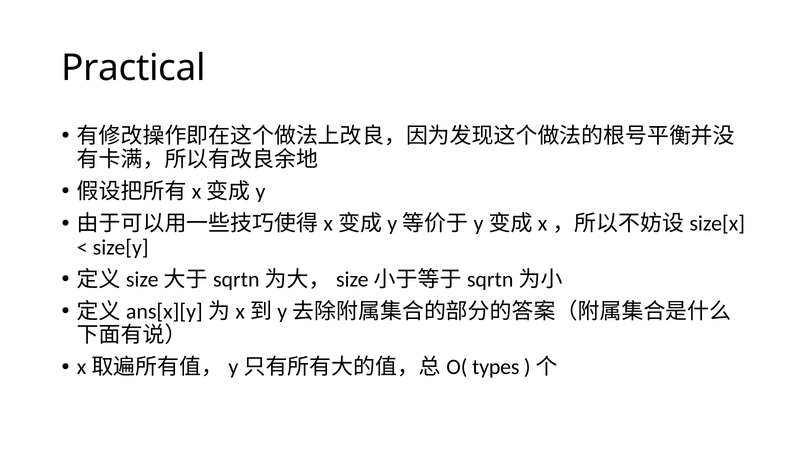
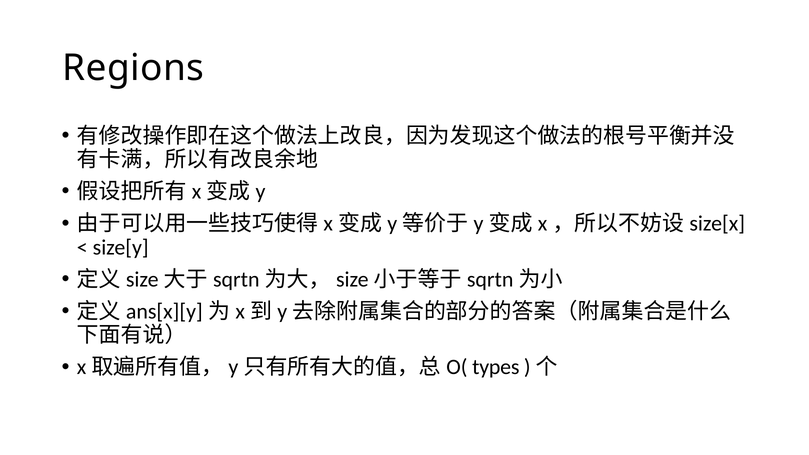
Practical: Practical -> Regions (133, 68)
